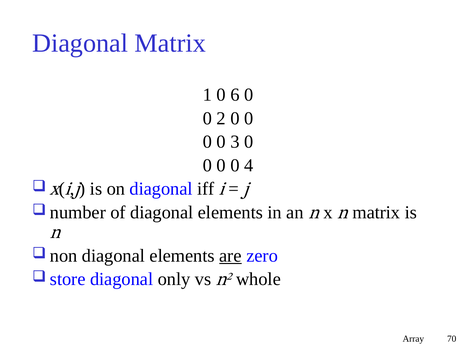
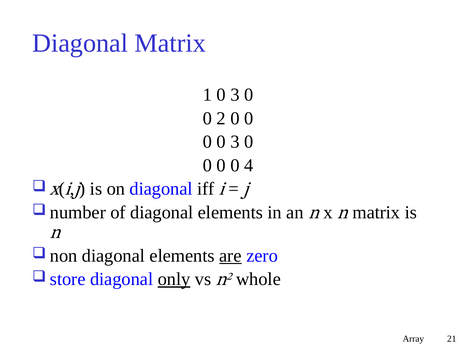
1 0 6: 6 -> 3 (235, 95)
only underline: none -> present (174, 279)
70: 70 -> 21 (452, 339)
